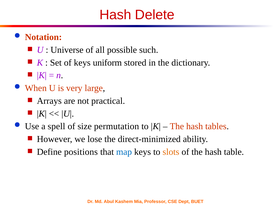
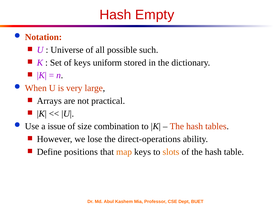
Delete: Delete -> Empty (155, 15)
spell: spell -> issue (57, 127)
permutation: permutation -> combination (117, 127)
direct-minimized: direct-minimized -> direct-operations (149, 139)
map colour: blue -> orange (124, 152)
